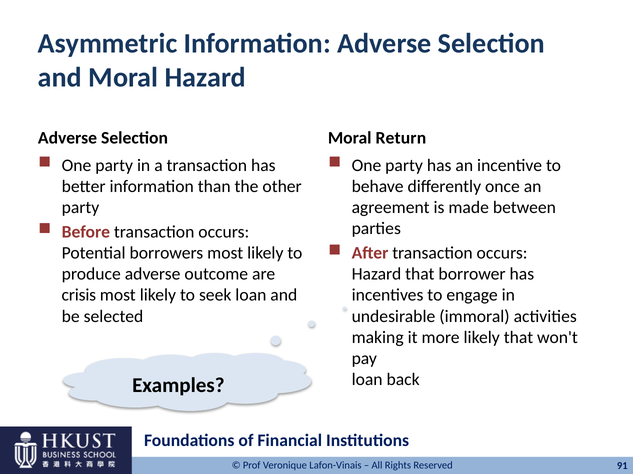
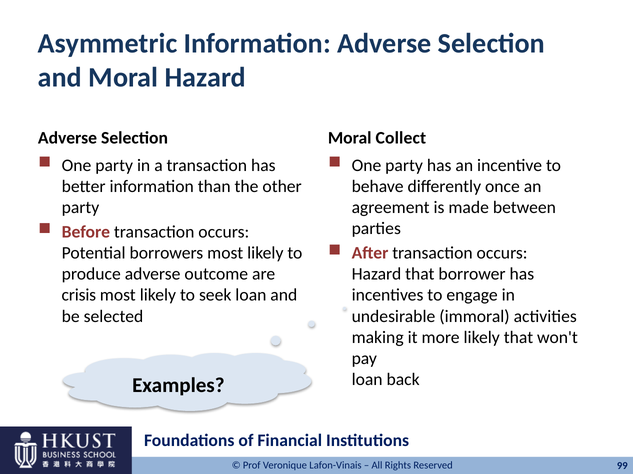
Return: Return -> Collect (401, 138)
91: 91 -> 99 (622, 467)
